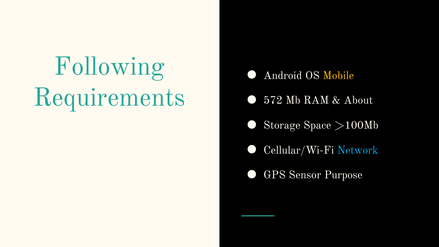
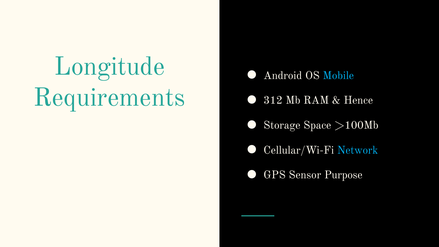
Following: Following -> Longitude (109, 66)
Mobile colour: yellow -> light blue (338, 75)
572: 572 -> 312 (273, 100)
About: About -> Hence (358, 100)
